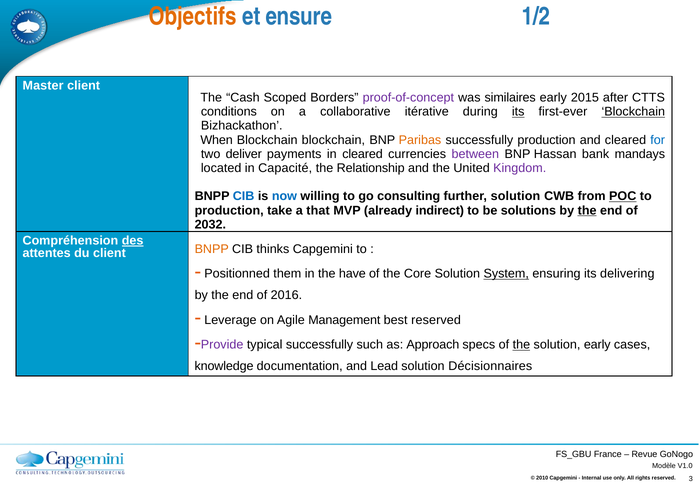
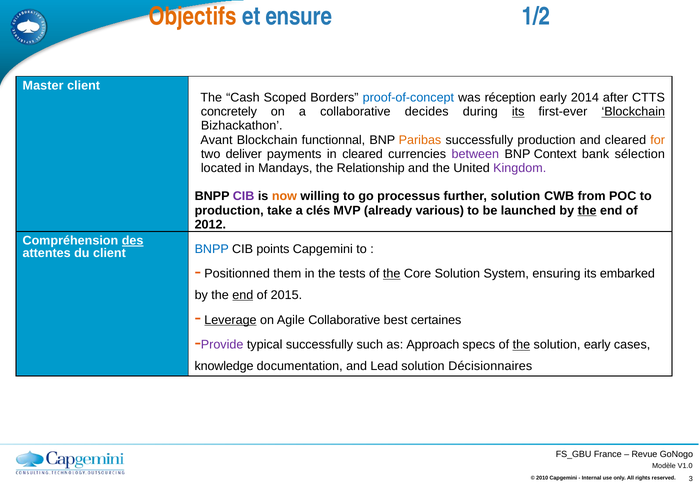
proof-of-concept colour: purple -> blue (408, 98)
similaires: similaires -> réception (510, 98)
2015: 2015 -> 2014 (585, 98)
conditions: conditions -> concretely (229, 112)
itérative: itérative -> decides (427, 112)
When: When -> Avant (217, 140)
Blockchain blockchain: blockchain -> functionnal (333, 140)
for colour: blue -> orange (658, 140)
Hassan: Hassan -> Context (555, 154)
mandays: mandays -> sélection (640, 154)
Capacité: Capacité -> Mandays (285, 168)
CIB colour: blue -> purple (244, 196)
now colour: blue -> orange (284, 196)
consulting: consulting -> processus (409, 196)
POC underline: present -> none (623, 196)
that: that -> clés (318, 210)
indirect: indirect -> various (440, 210)
solutions: solutions -> launched (528, 210)
2032: 2032 -> 2012 (210, 225)
BNPP colour: orange -> blue (212, 249)
thinks: thinks -> points (273, 249)
have: have -> tests (352, 274)
the underline: none -> present (392, 274)
System underline: present -> none (506, 274)
delivering: delivering -> embarked (627, 274)
end underline: none -> present (243, 295)
2016: 2016 -> 2015 (286, 295)
Leverage underline: none -> present (230, 320)
Agile Management: Management -> Collaborative (344, 320)
best reserved: reserved -> certaines (436, 320)
